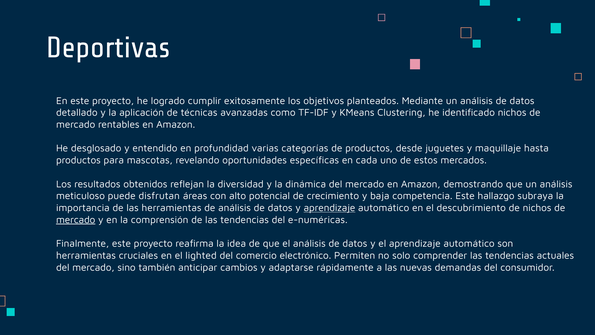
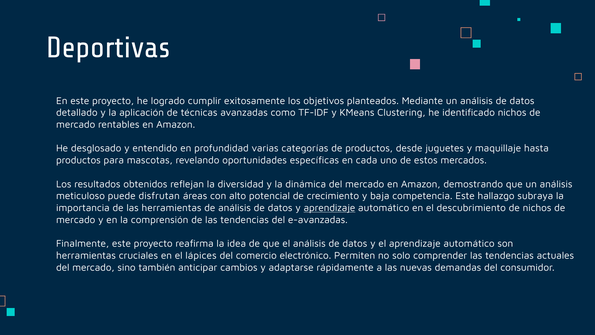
mercado underline: present -> none (76, 220)
e-numéricas: e-numéricas -> e-avanzadas (318, 220)
lighted: lighted -> lápices (201, 255)
